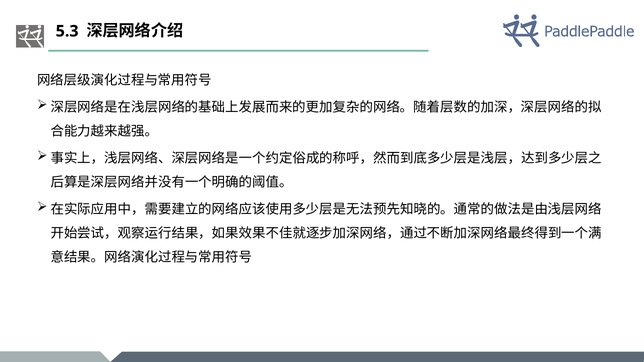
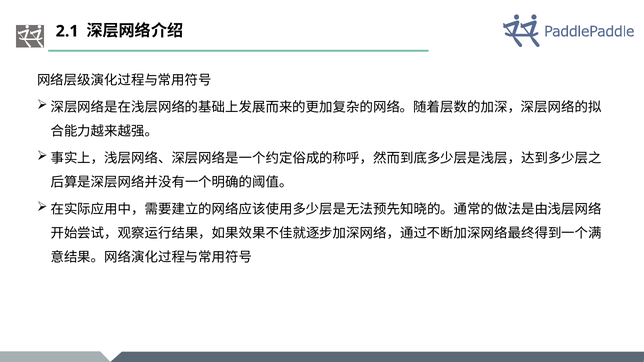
5.3: 5.3 -> 2.1 (67, 31)
